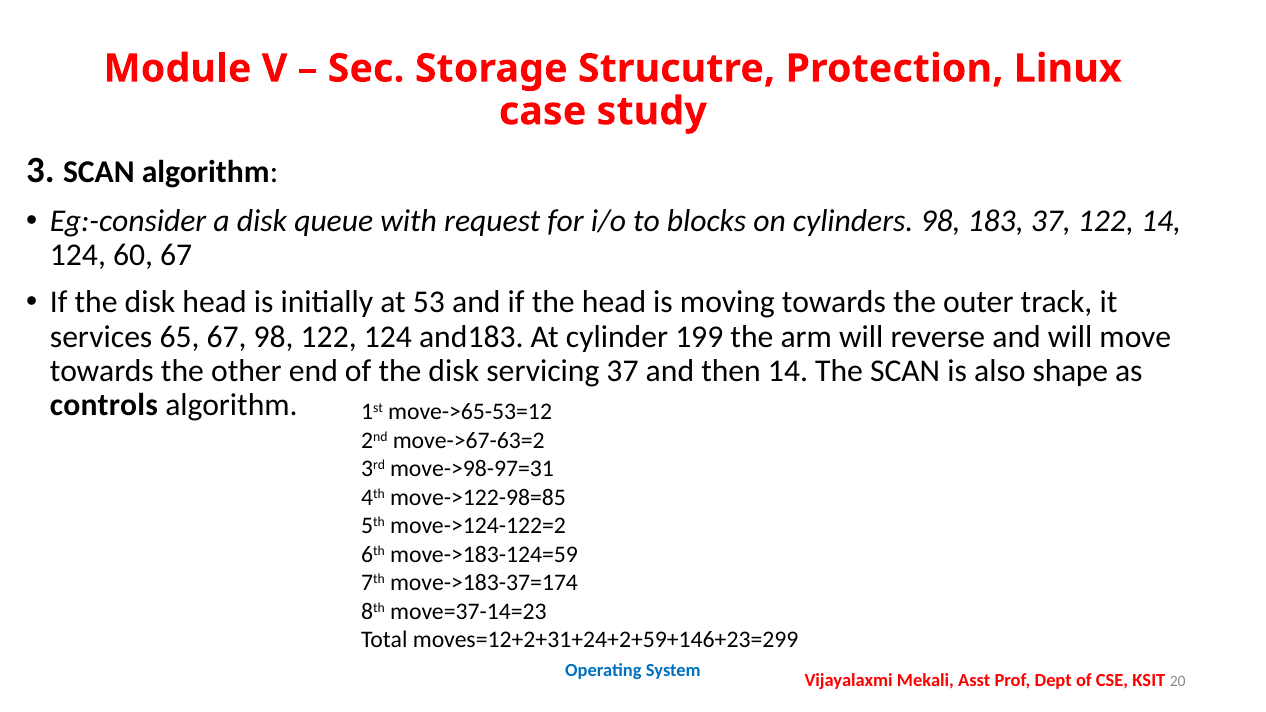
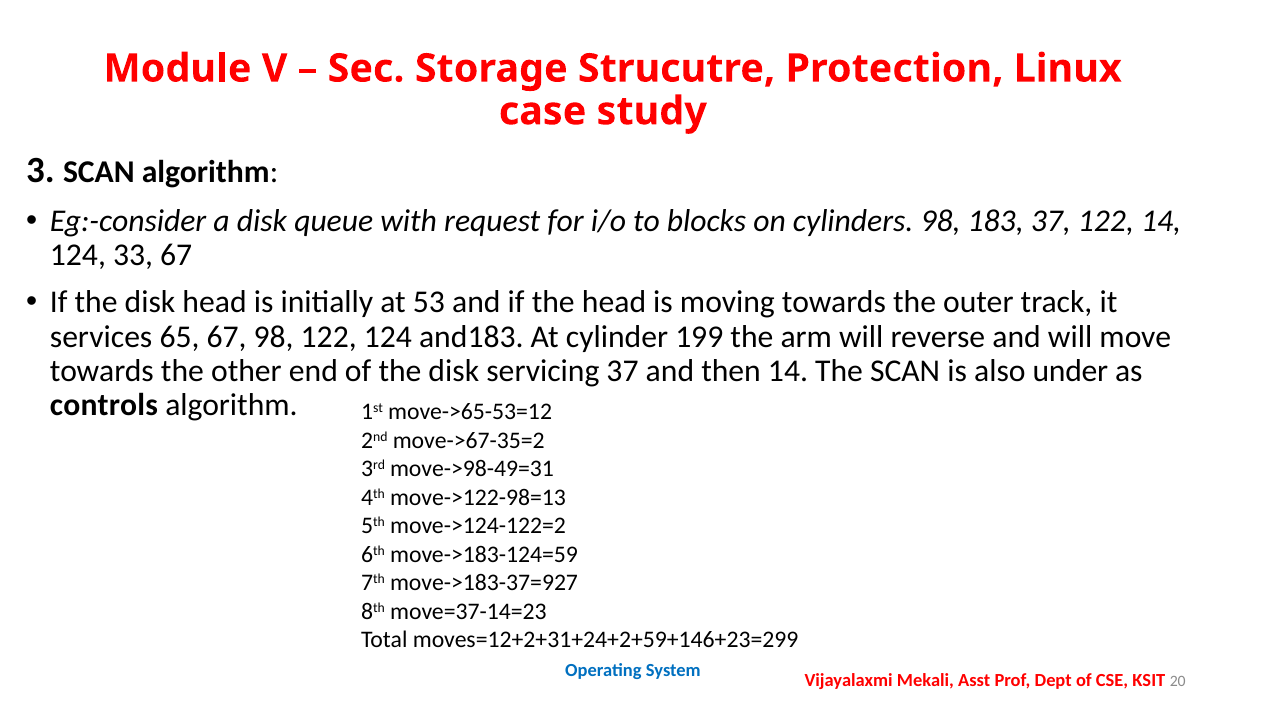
60: 60 -> 33 (133, 255)
shape: shape -> under (1070, 371)
move->67-63=2: move->67-63=2 -> move->67-35=2 (469, 441)
move->98-97=31: move->98-97=31 -> move->98-49=31 (472, 469)
move->122-98=85: move->122-98=85 -> move->122-98=13 (478, 498)
move->183-37=174: move->183-37=174 -> move->183-37=927 (484, 583)
